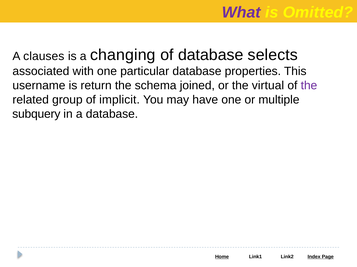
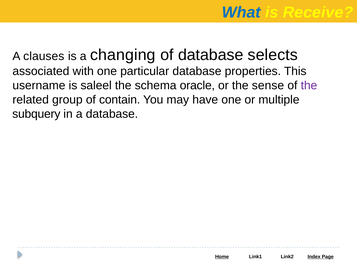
What colour: purple -> blue (241, 12)
Omitted: Omitted -> Receive (318, 12)
return: return -> saleel (96, 86)
joined: joined -> oracle (197, 86)
virtual: virtual -> sense (268, 86)
implicit: implicit -> contain (120, 100)
